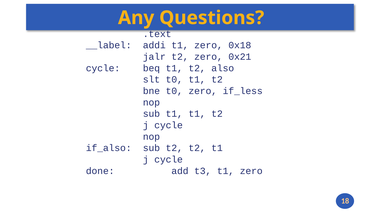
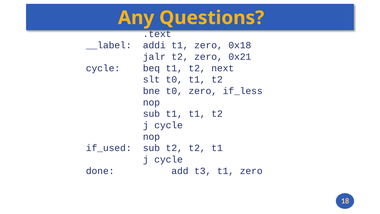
also: also -> next (223, 68)
if_also: if_also -> if_used (109, 148)
